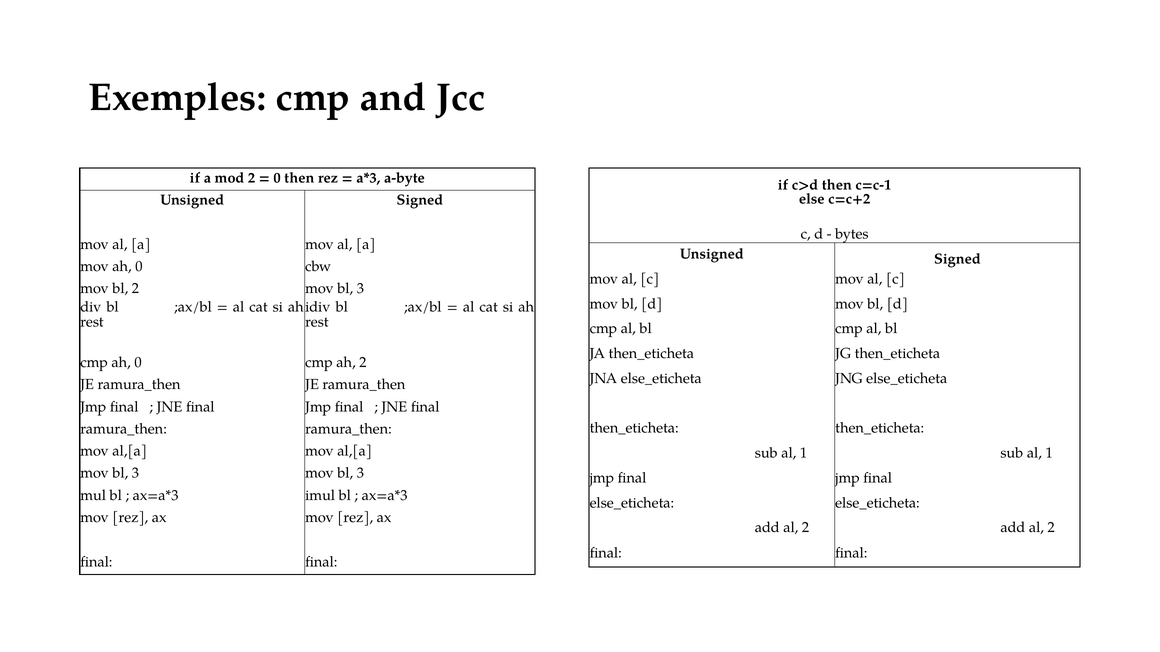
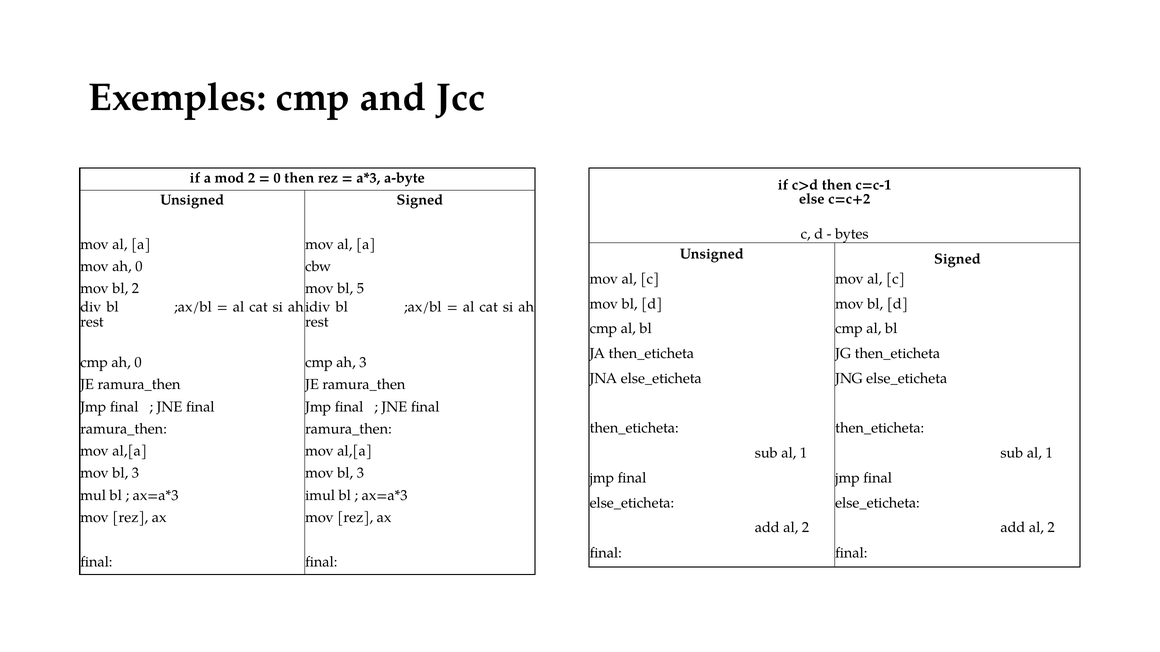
2 mov bl 3: 3 -> 5 (360, 289)
ah 2: 2 -> 3 (363, 363)
